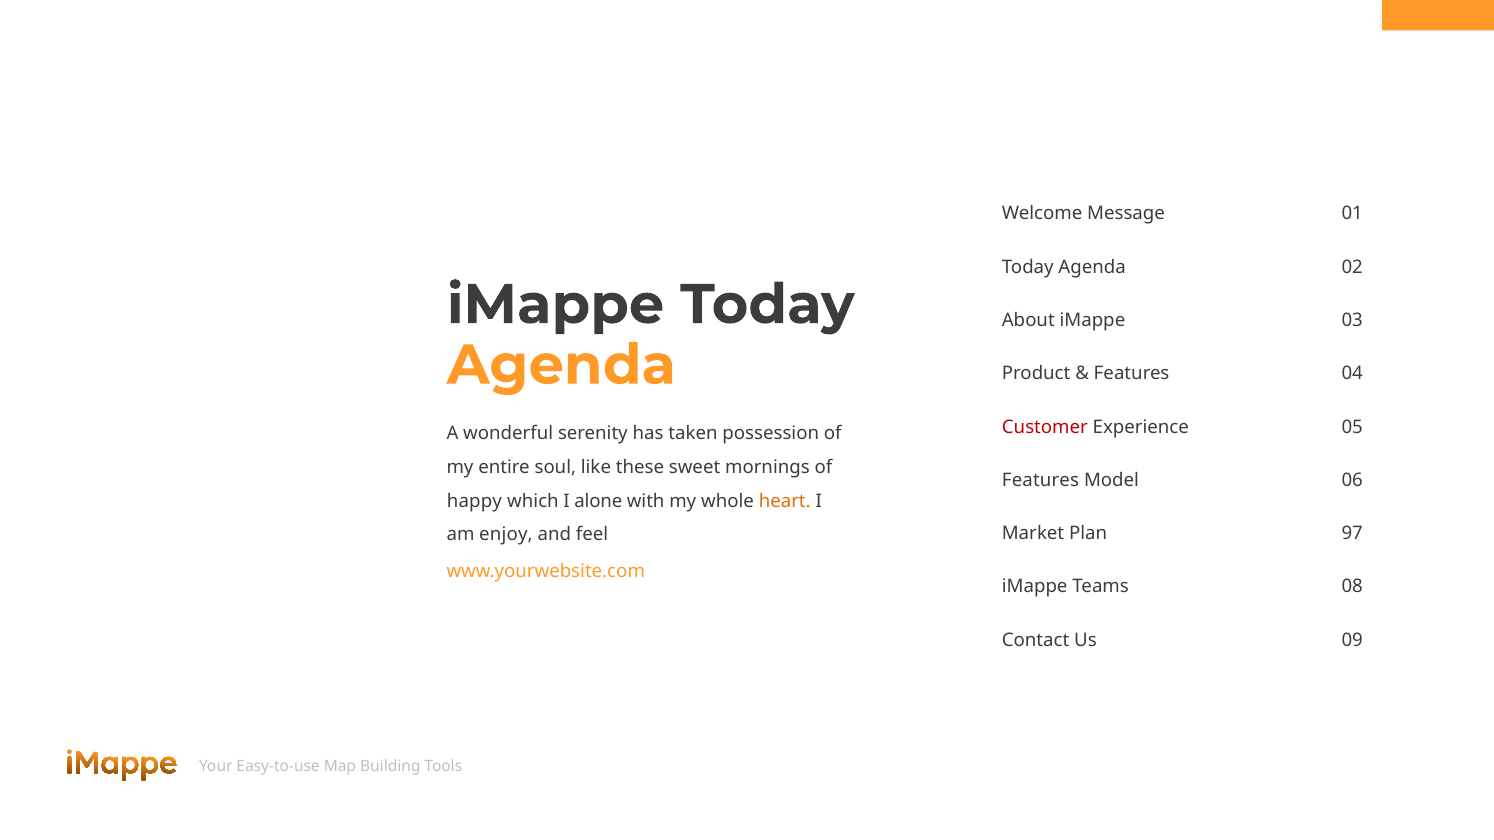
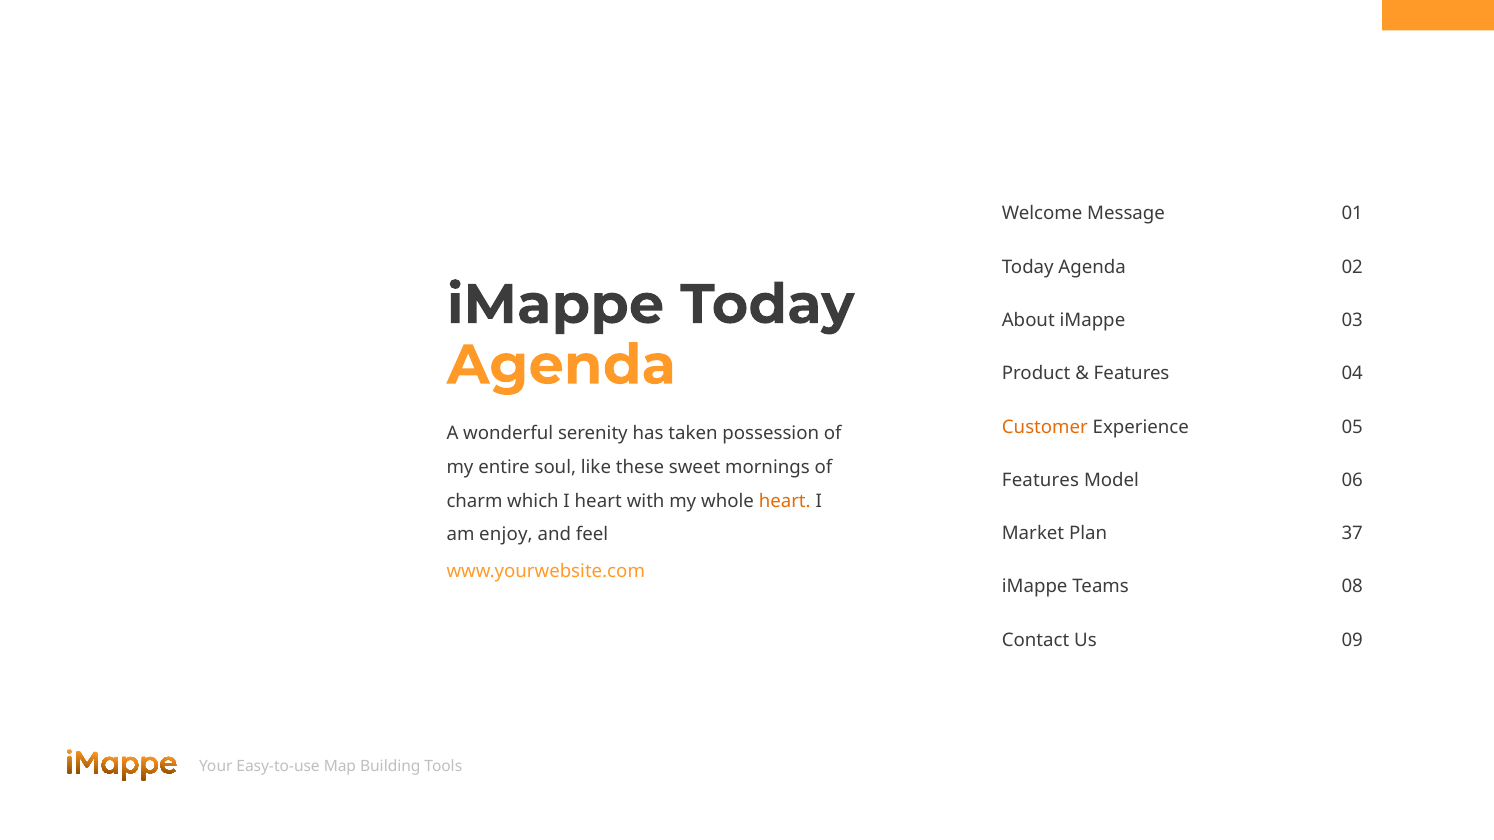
Customer colour: red -> orange (1045, 427)
happy: happy -> charm (475, 501)
I alone: alone -> heart (598, 501)
97: 97 -> 37 (1352, 534)
